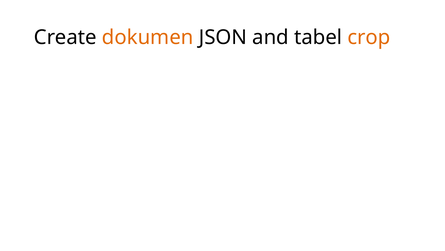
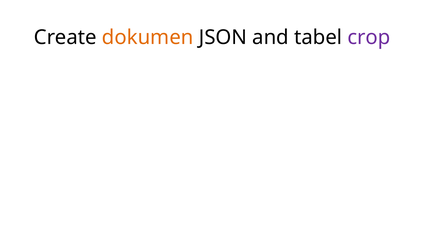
crop colour: orange -> purple (369, 37)
